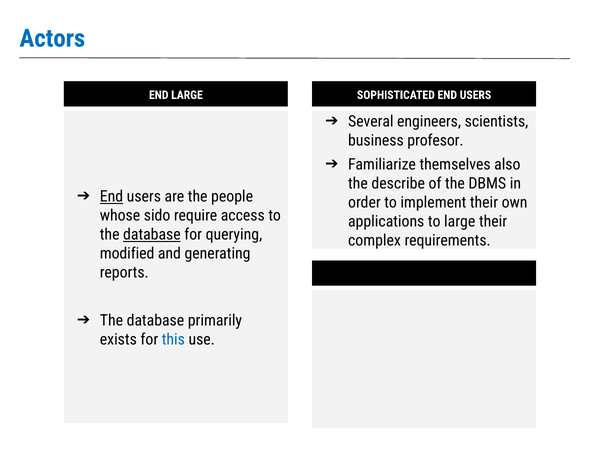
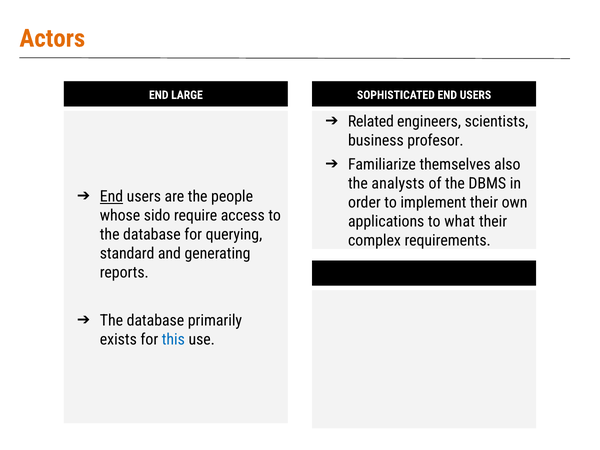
Actors colour: blue -> orange (52, 38)
Several: Several -> Related (371, 122)
describe: describe -> analysts (398, 184)
to large: large -> what (460, 222)
database underline: present -> none (152, 235)
modified: modified -> standard (127, 254)
